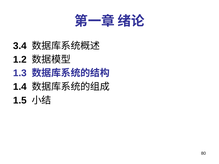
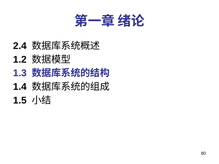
3.4: 3.4 -> 2.4 (20, 46)
